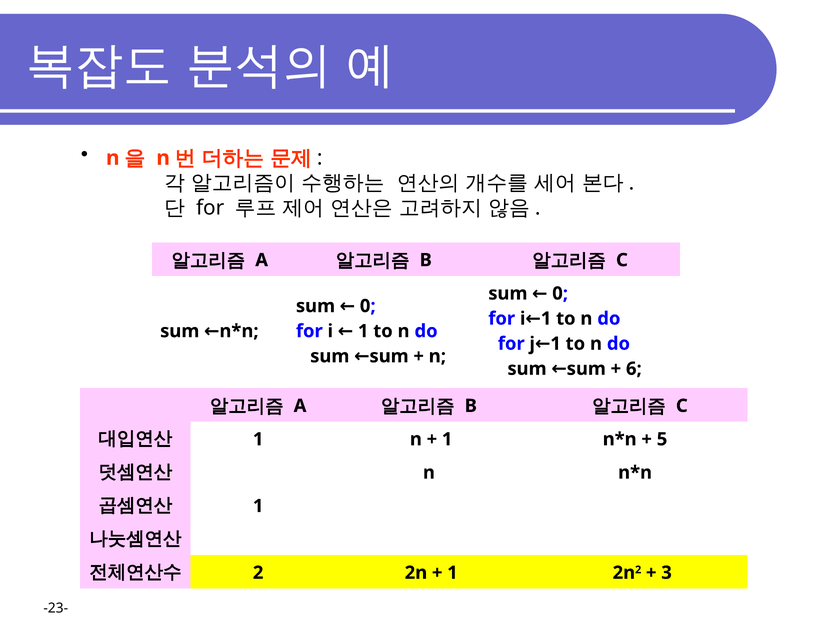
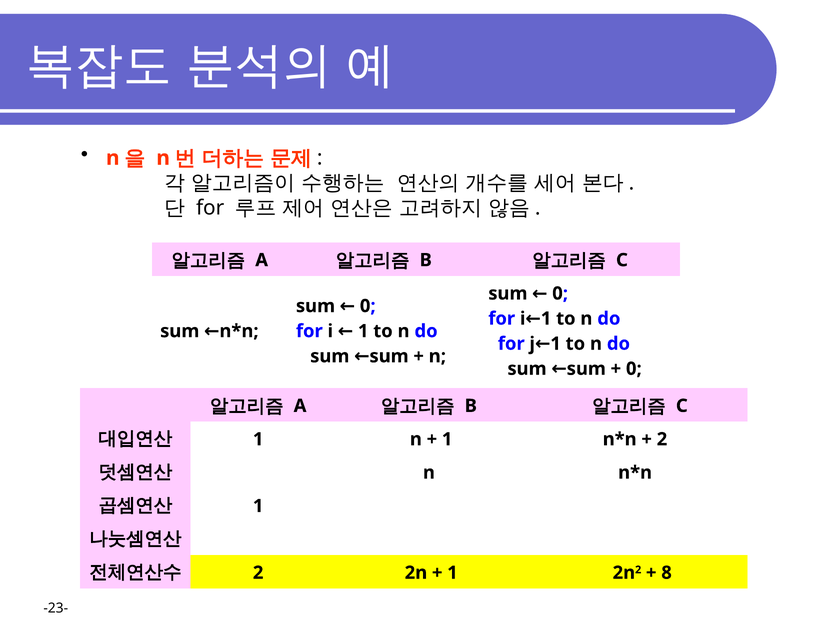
6: 6 -> 0 (634, 369)
5: 5 -> 2 (662, 439)
3: 3 -> 8 (667, 573)
